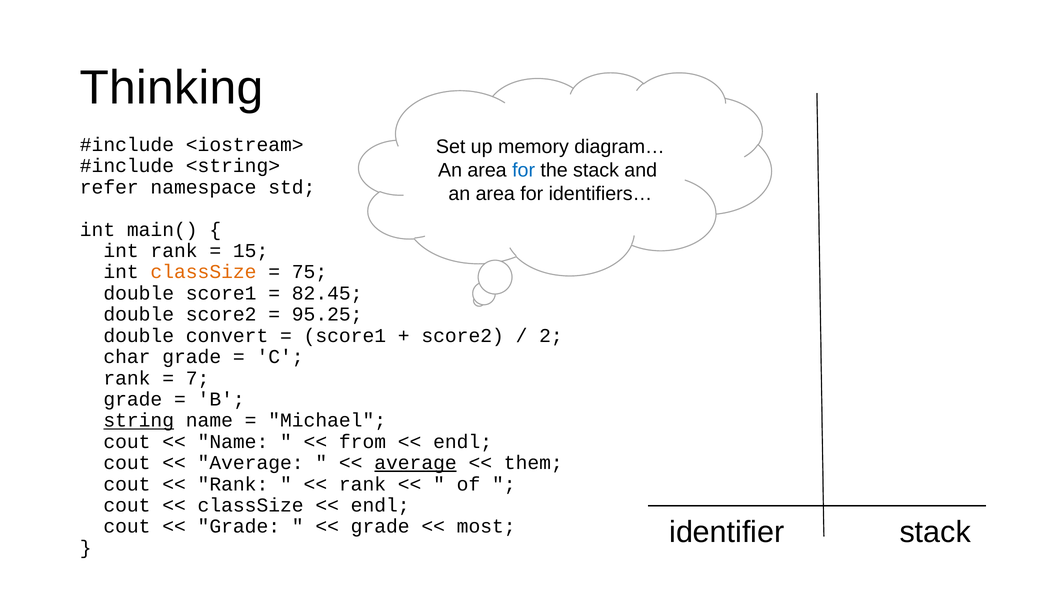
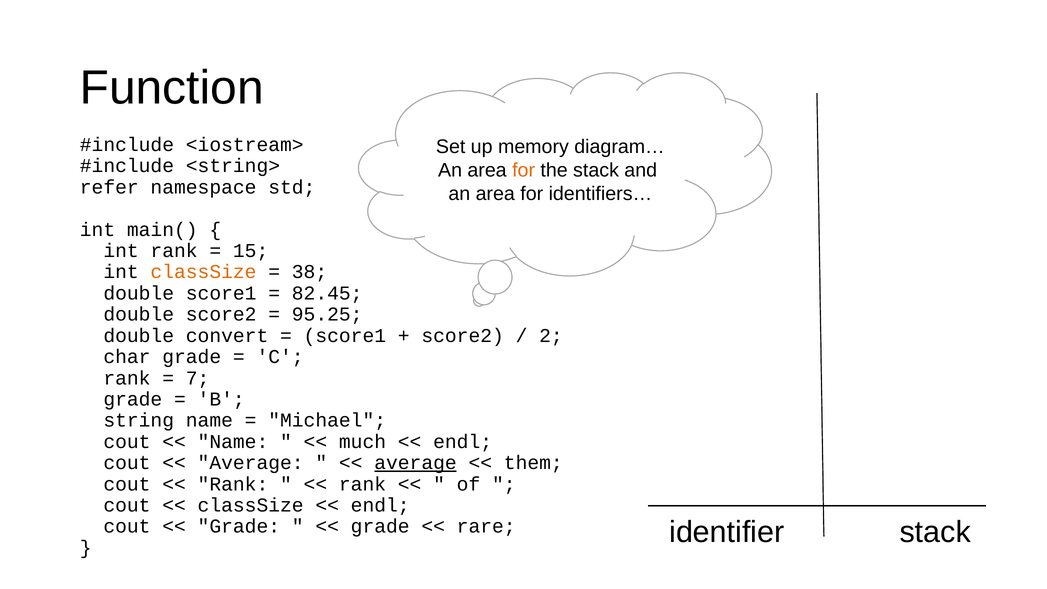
Thinking: Thinking -> Function (172, 88)
for colour: blue -> orange (524, 170)
75: 75 -> 38 (310, 272)
string underline: present -> none (139, 420)
from: from -> much (363, 442)
most: most -> rare (486, 526)
